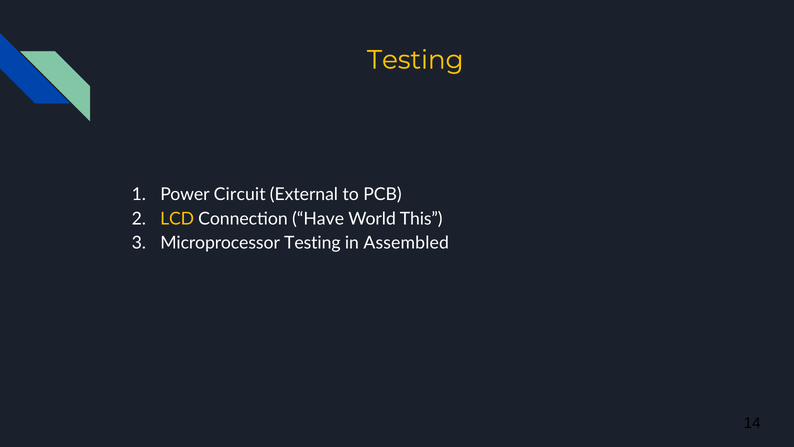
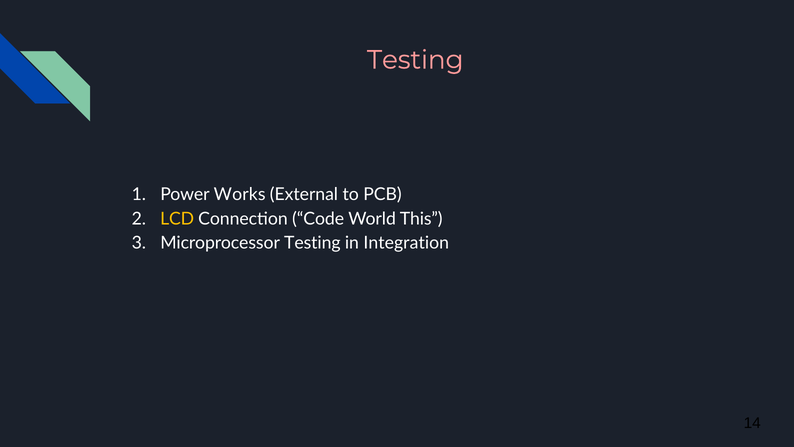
Testing colour: yellow -> pink (415, 60)
Circuit: Circuit -> Works (240, 194)
Have: Have -> Code (318, 219)
Assembled: Assembled -> Integration (406, 243)
